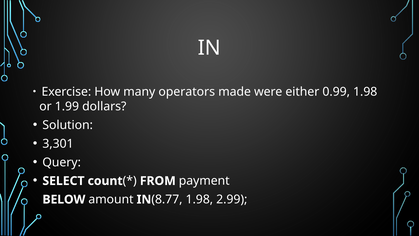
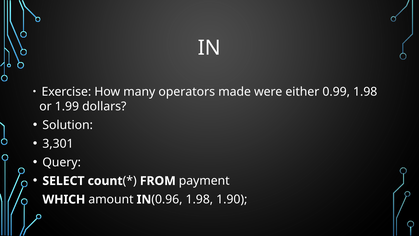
BELOW: BELOW -> WHICH (64, 199)
8.77: 8.77 -> 0.96 (167, 199)
2.99: 2.99 -> 1.90 (232, 199)
